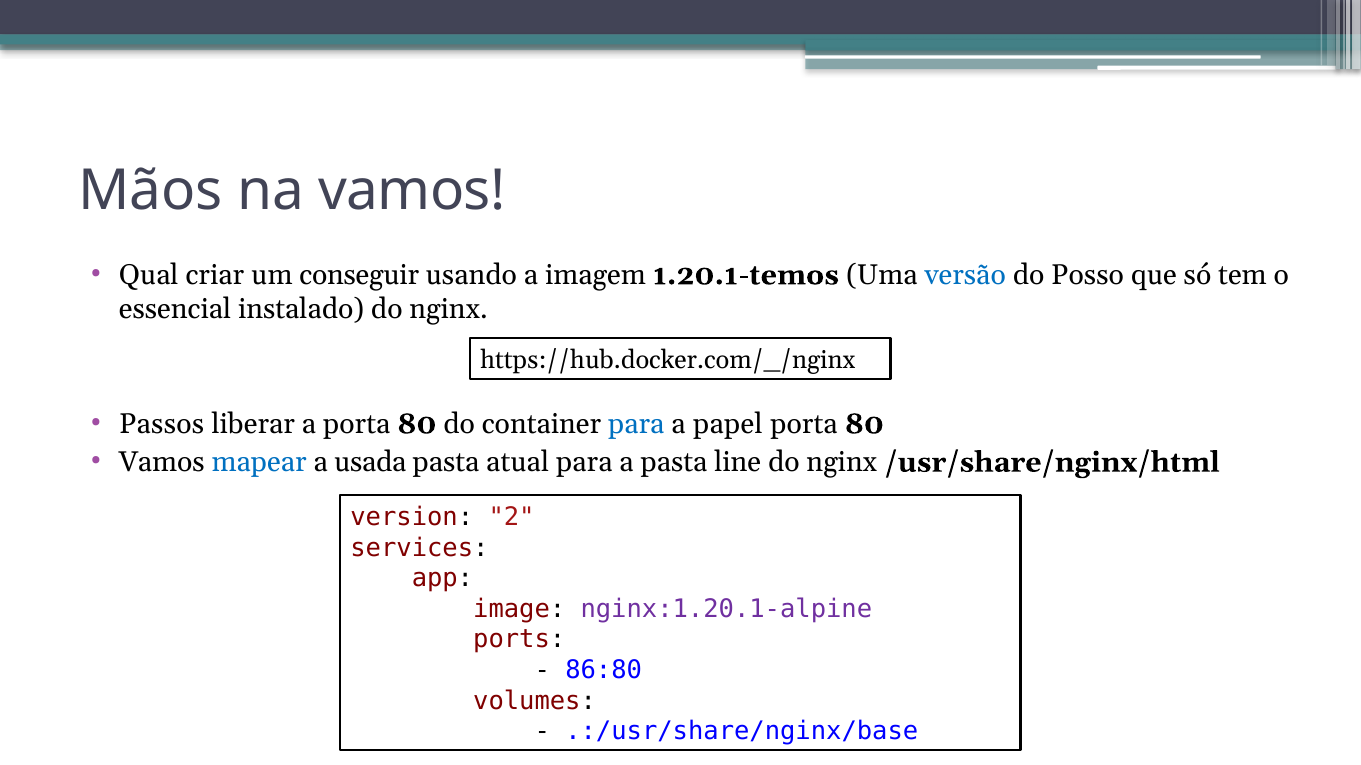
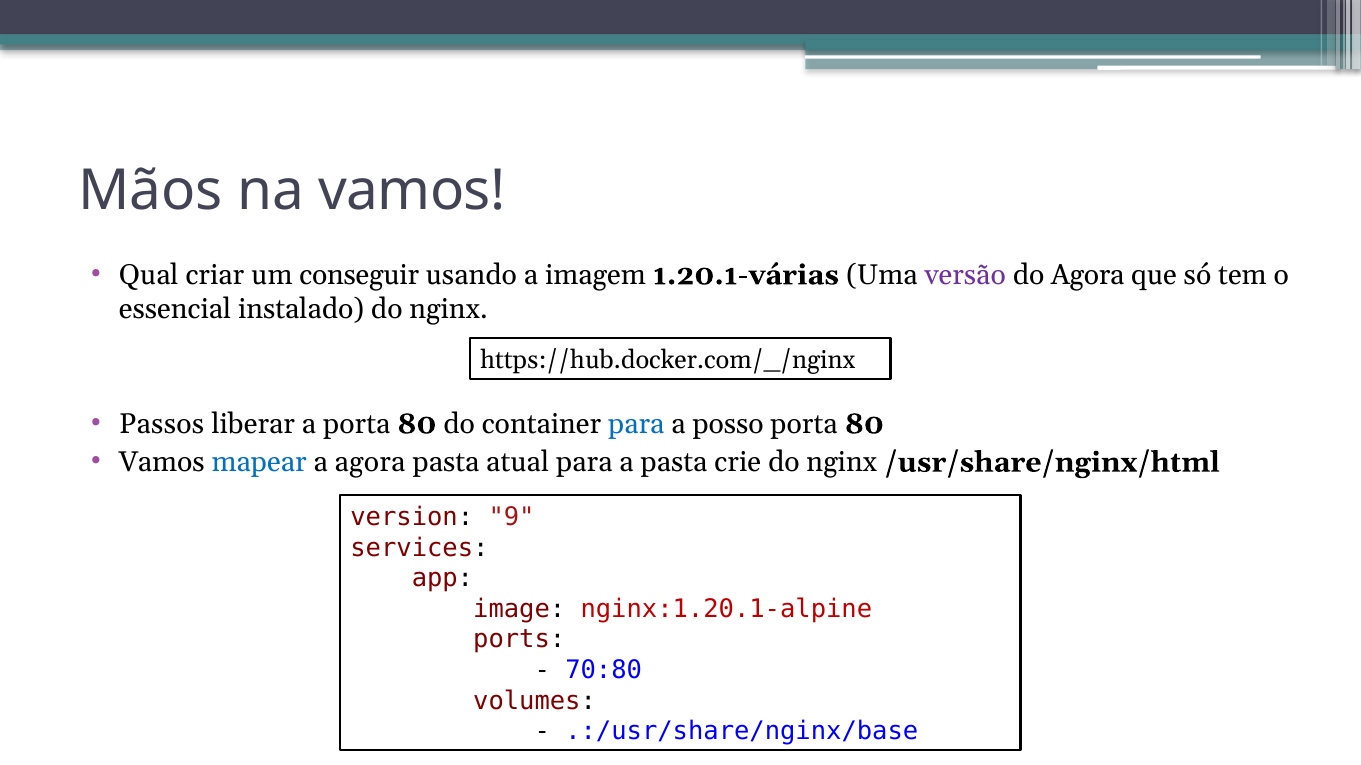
1.20.1-temos: 1.20.1-temos -> 1.20.1-várias (746, 275)
versão colour: blue -> purple (965, 275)
do Posso: Posso -> Agora (1088, 275)
papel: papel -> posso (728, 424)
a usada: usada -> agora (370, 463)
line: line -> crie (738, 463)
2: 2 -> 9 (512, 517)
nginx:1.20.1-alpine colour: purple -> red (726, 609)
86:80: 86:80 -> 70:80 (604, 670)
